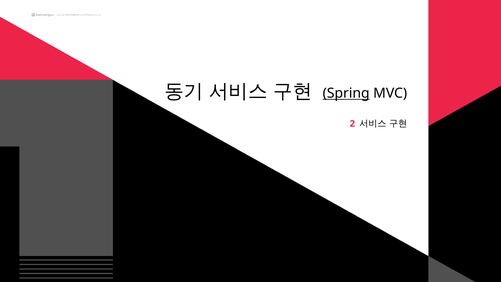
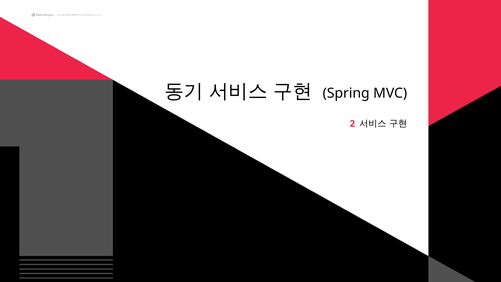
Spring underline: present -> none (346, 93)
